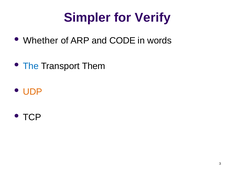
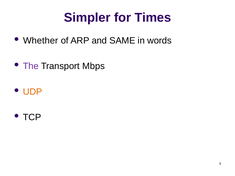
Verify: Verify -> Times (153, 18)
CODE: CODE -> SAME (122, 41)
The colour: blue -> purple (31, 66)
Them: Them -> Mbps (94, 66)
